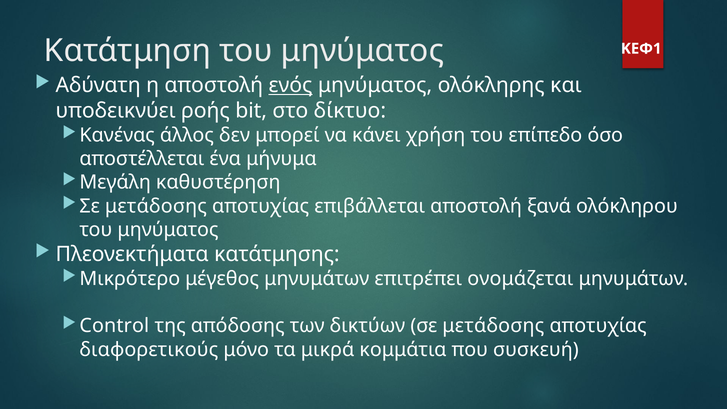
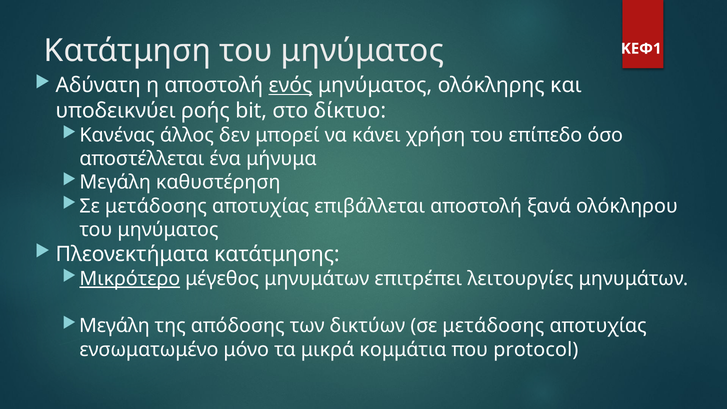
Μικρότερο underline: none -> present (130, 279)
ονομάζεται: ονομάζεται -> λειτουργίες (520, 279)
Control: Control -> Μεγάλη (114, 326)
διαφορετικούς: διαφορετικούς -> ενσωματωμένο (149, 350)
συσκευή: συσκευή -> protocol (536, 350)
